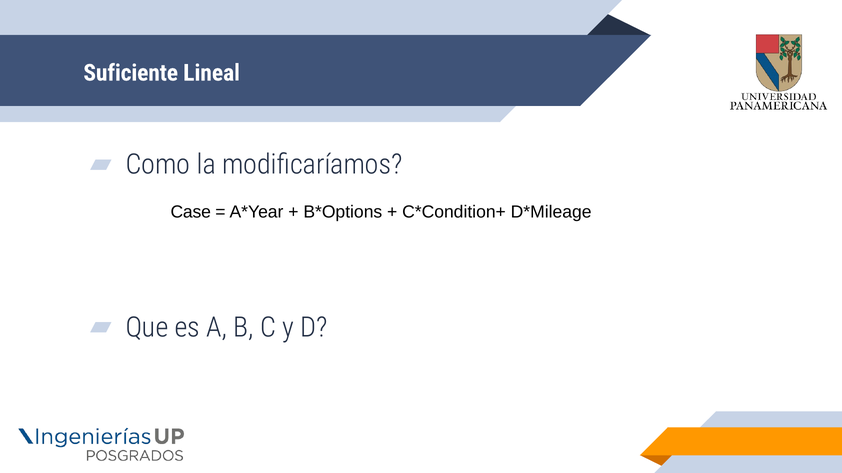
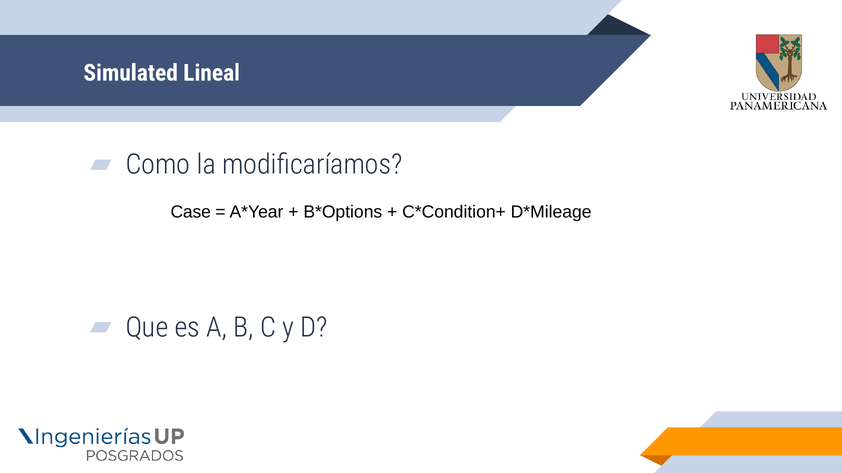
Suficiente: Suficiente -> Simulated (131, 73)
